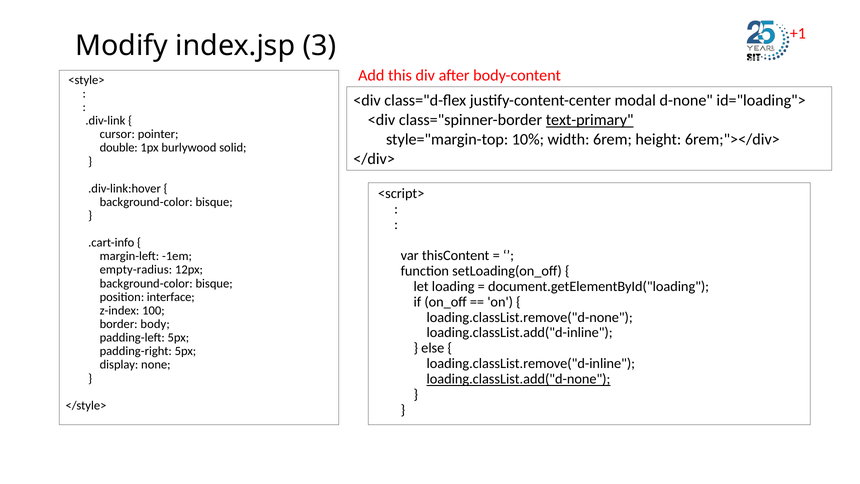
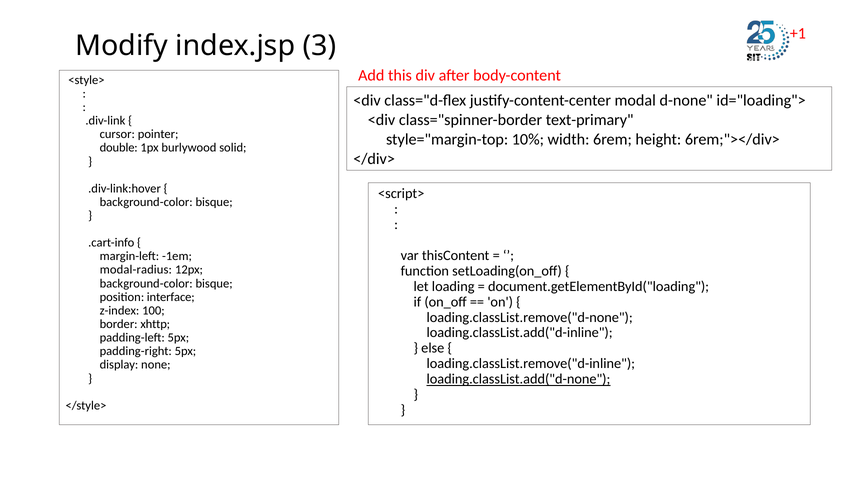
text-primary underline: present -> none (590, 120)
empty-radius: empty-radius -> modal-radius (136, 270)
body: body -> xhttp (155, 324)
